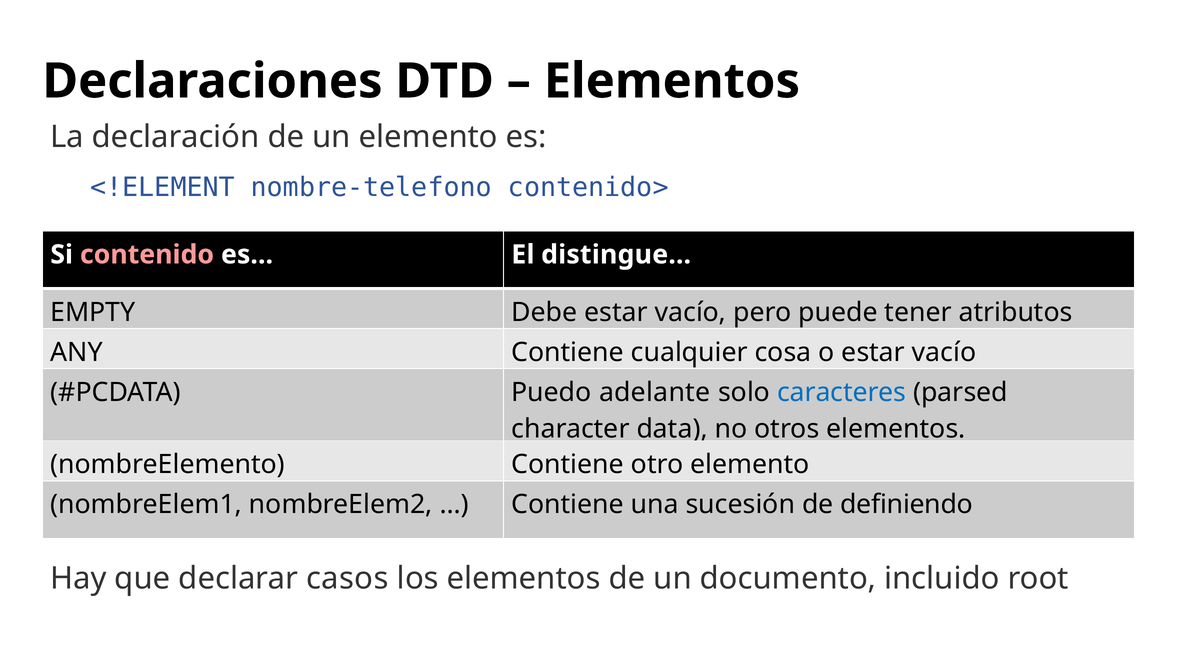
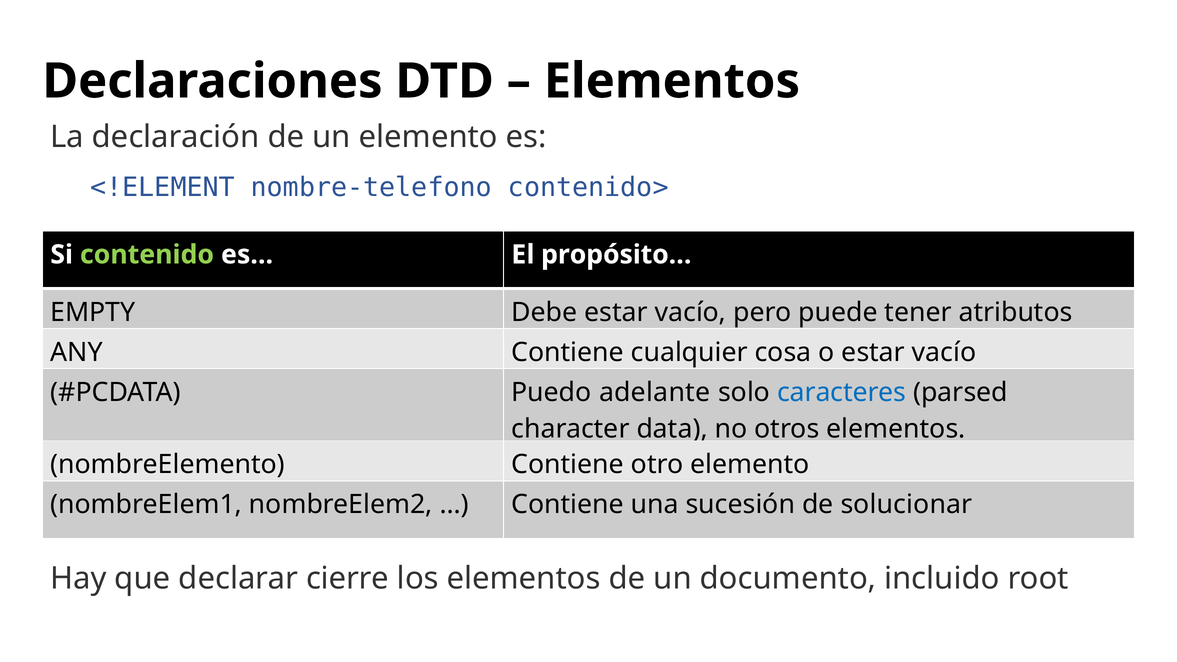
contenido colour: pink -> light green (147, 255)
distingue…: distingue… -> propósito… (616, 255)
definiendo: definiendo -> solucionar (906, 505)
casos: casos -> cierre (348, 578)
